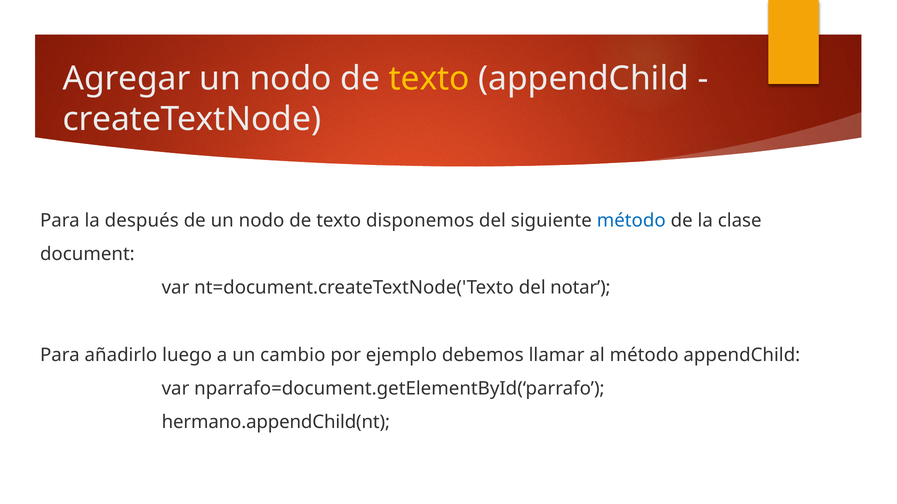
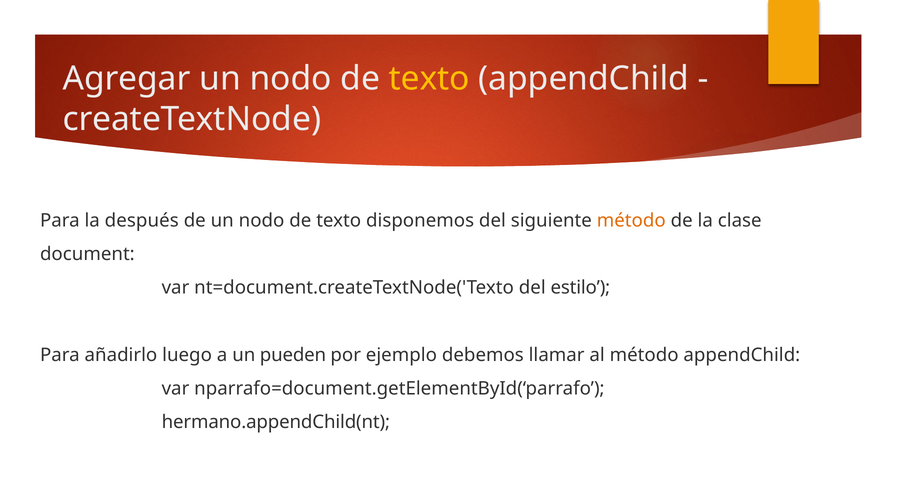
método colour: blue -> orange (631, 221)
notar: notar -> estilo (580, 288)
cambio: cambio -> pueden (293, 355)
